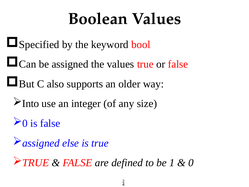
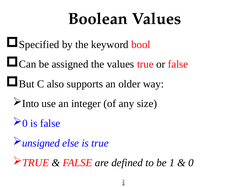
assigned: assigned -> unsigned (41, 143)
